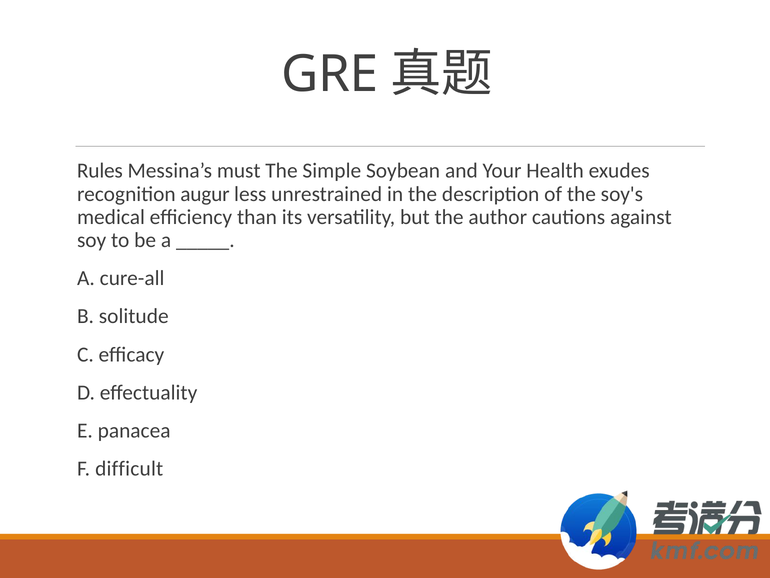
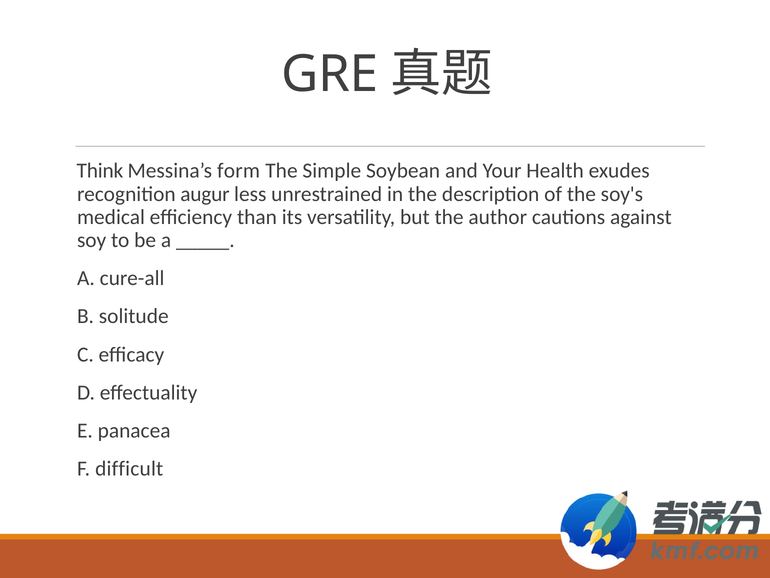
Rules: Rules -> Think (100, 171)
must: must -> form (239, 171)
